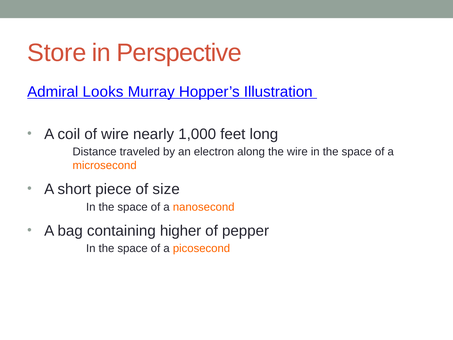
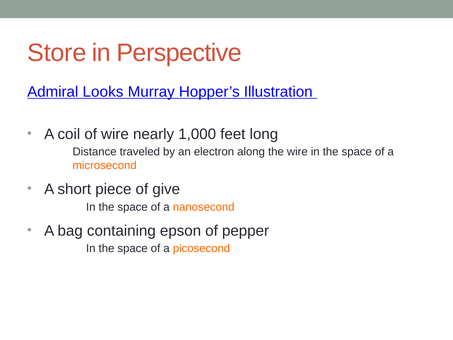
size: size -> give (166, 189)
higher: higher -> epson (181, 231)
